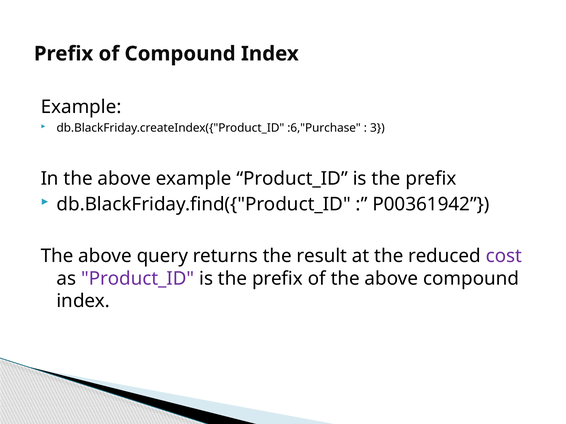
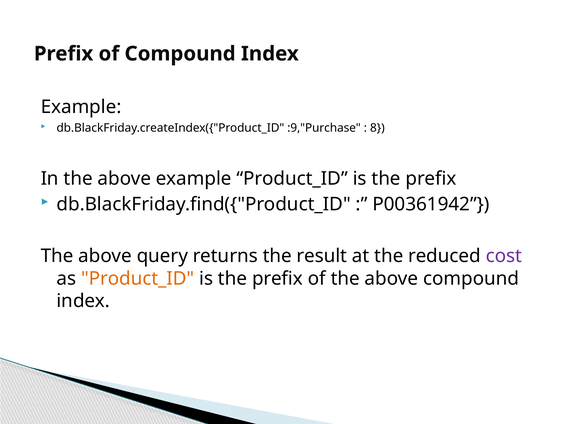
:6,"Purchase: :6,"Purchase -> :9,"Purchase (324, 128)
3: 3 -> 8 (377, 128)
Product_ID colour: purple -> orange (138, 279)
